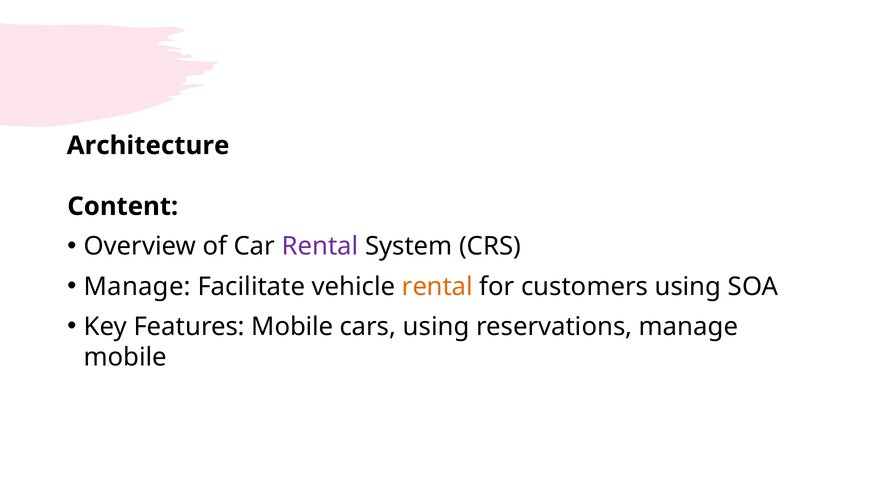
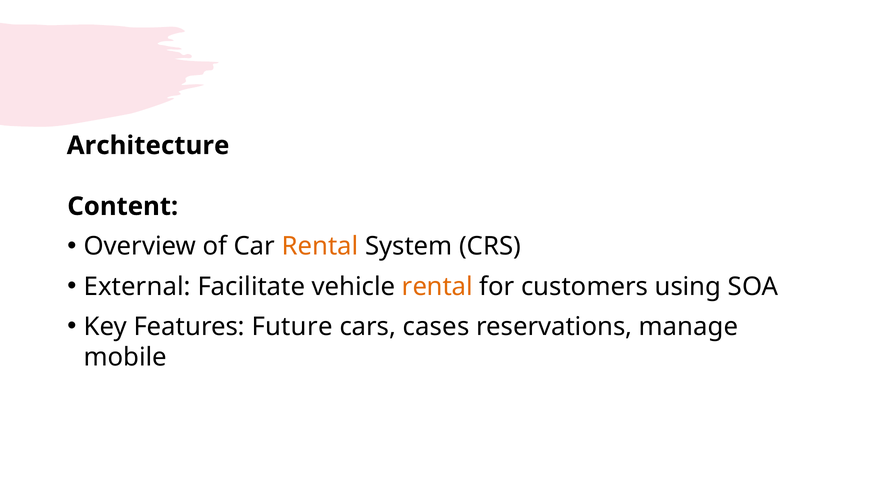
Rental colour: purple -> orange (320, 246)
Manage: Manage -> External (137, 286)
Features Mobile: Mobile -> Future (292, 326)
cars using: using -> cases (436, 326)
